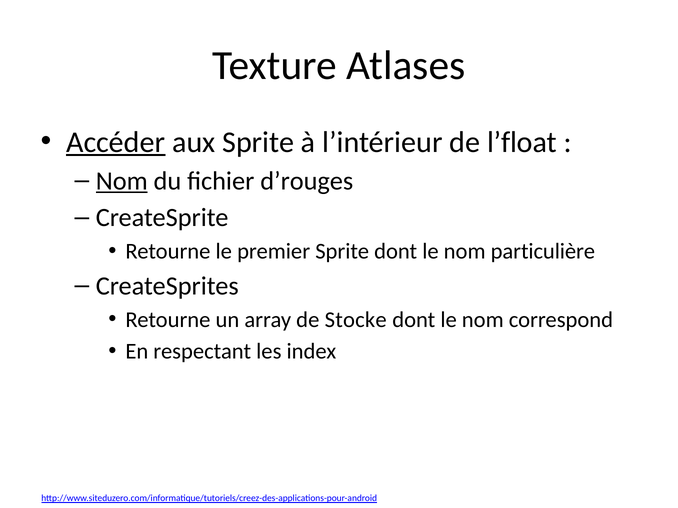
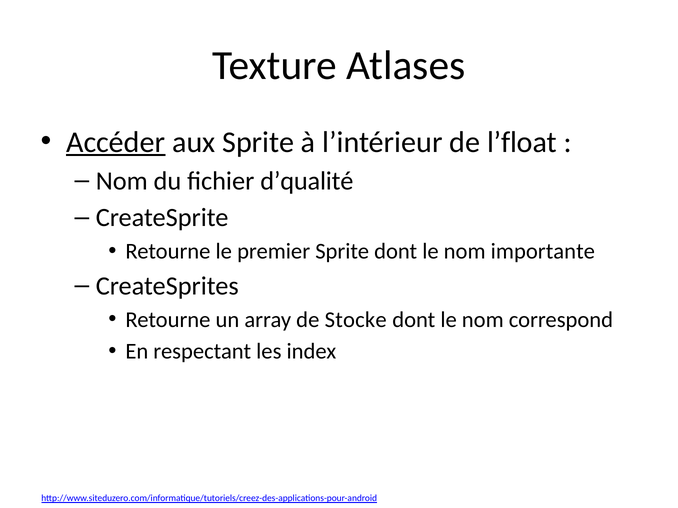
Nom underline: present -> none (122, 181)
d’rouges: d’rouges -> d’qualité (307, 181)
particulière: particulière -> importante (543, 252)
